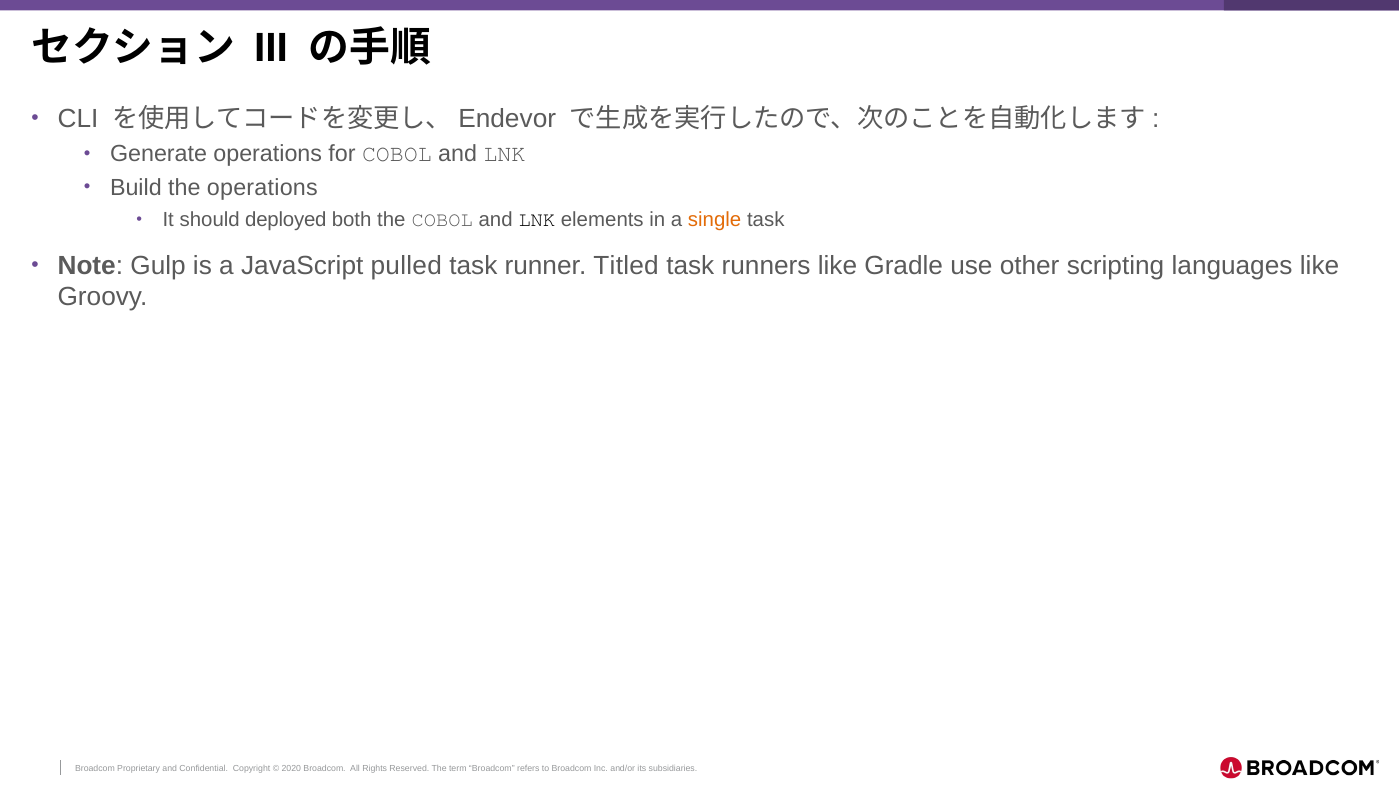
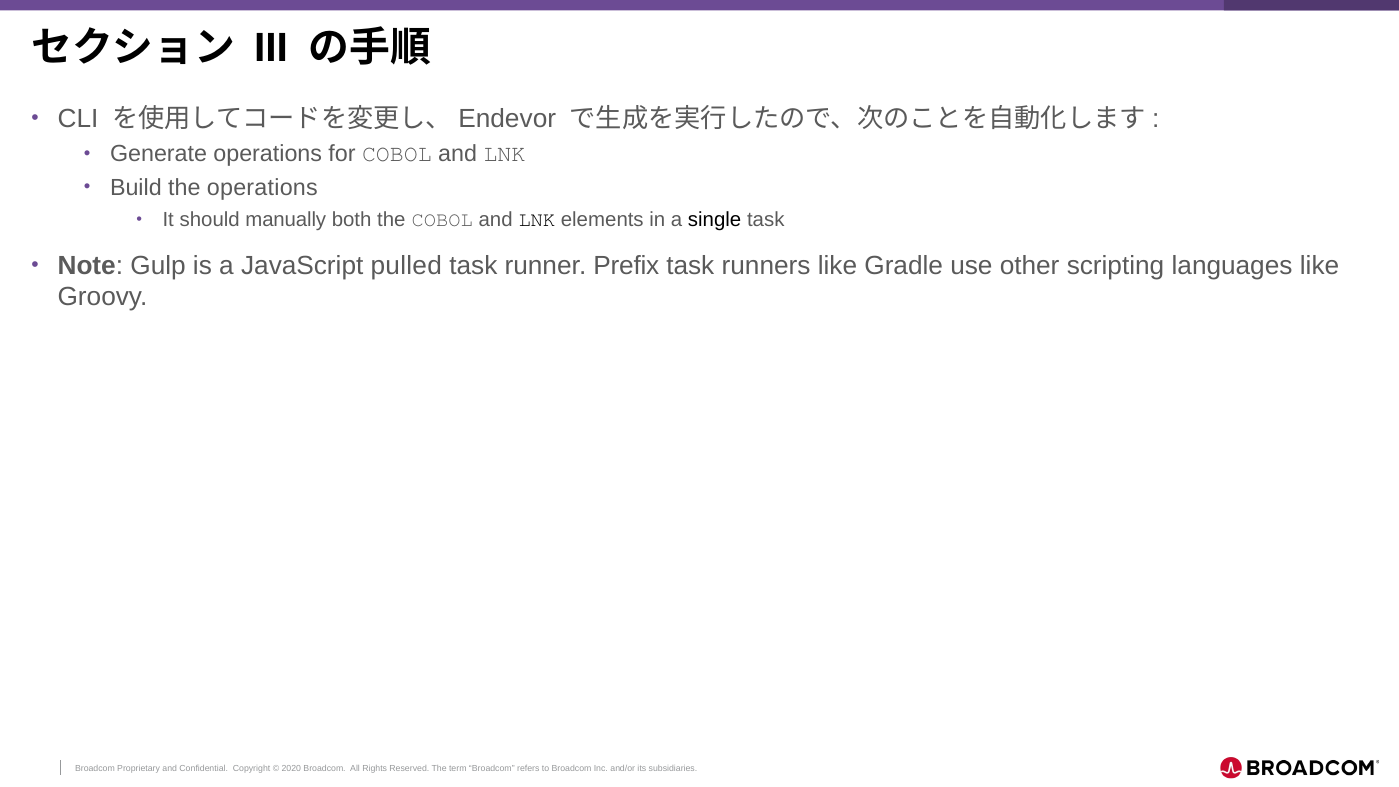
deployed: deployed -> manually (286, 220)
single colour: orange -> black (715, 220)
Titled: Titled -> Prefix (626, 266)
